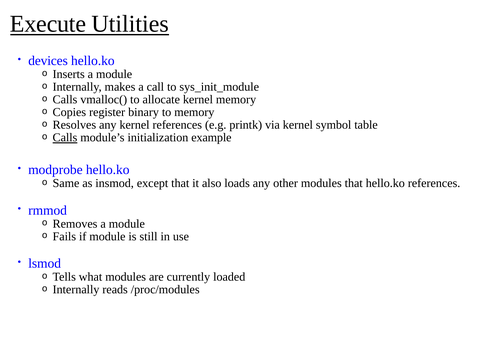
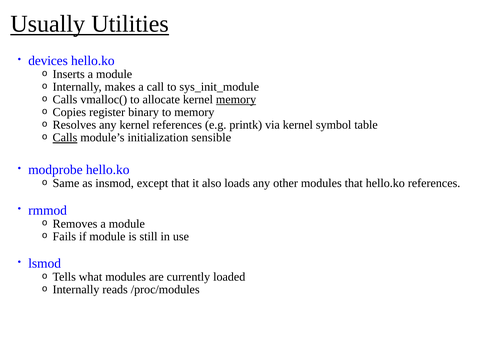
Execute: Execute -> Usually (48, 24)
memory underline: none -> present (236, 99)
example: example -> sensible (211, 137)
